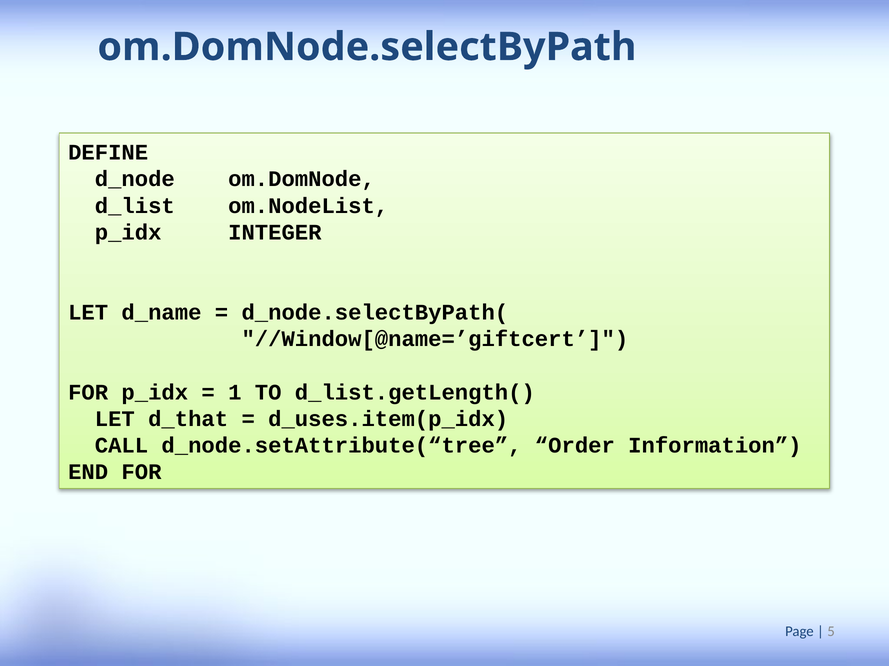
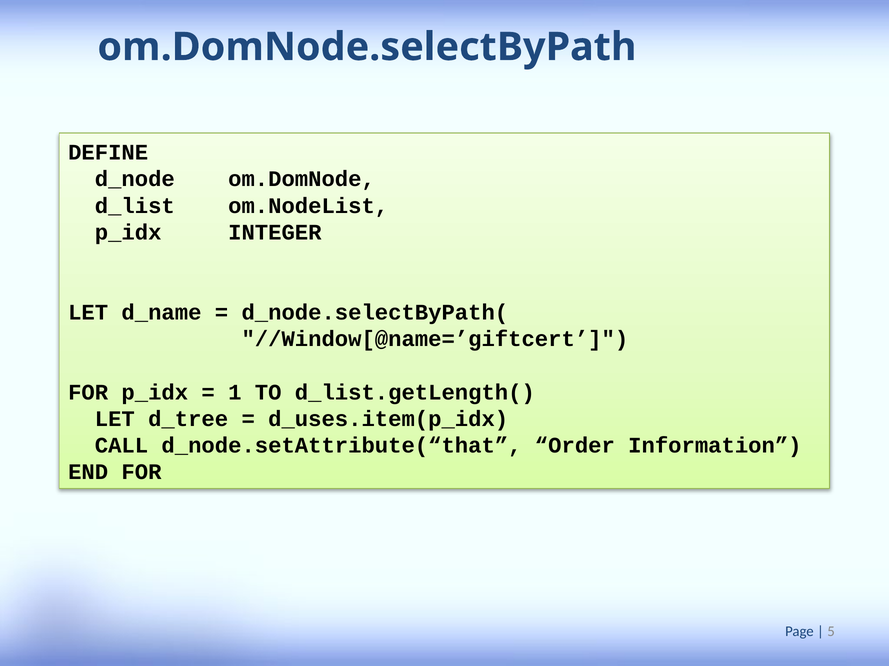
d_that: d_that -> d_tree (188, 419)
d_node.setAttribute(“tree: d_node.setAttribute(“tree -> d_node.setAttribute(“that (342, 446)
